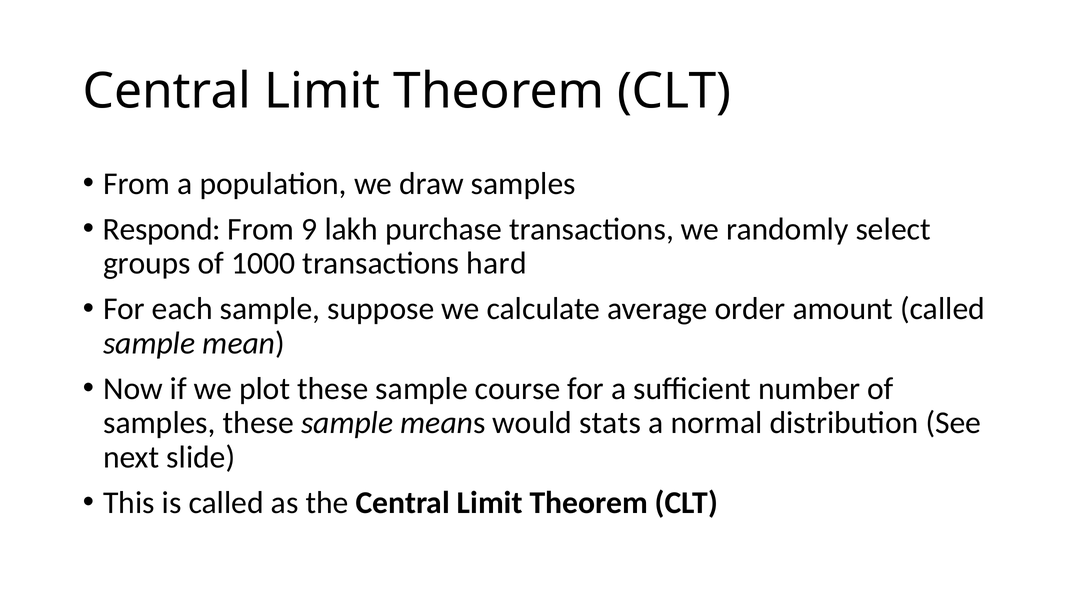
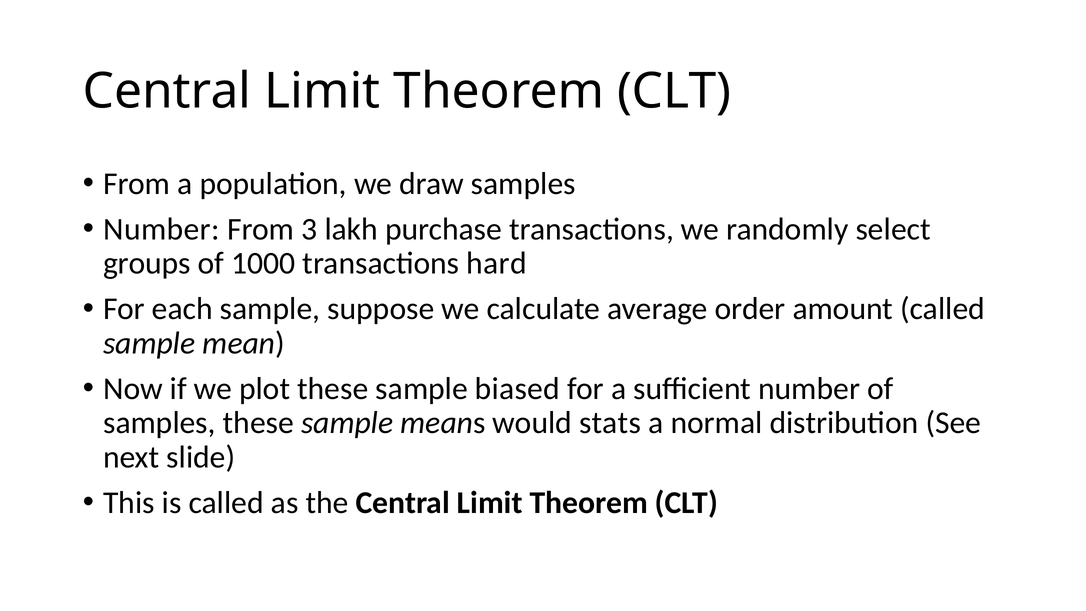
Respond: Respond -> Number (162, 229)
9: 9 -> 3 (309, 229)
course: course -> biased (517, 389)
